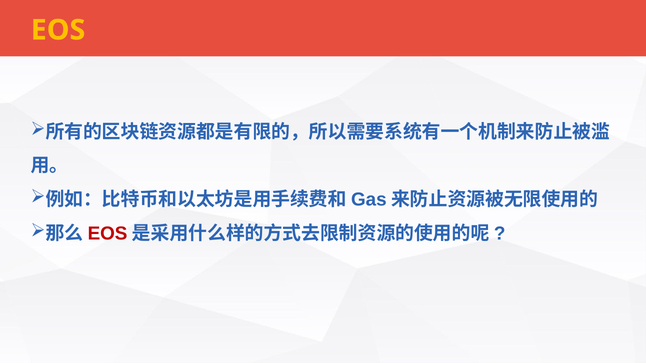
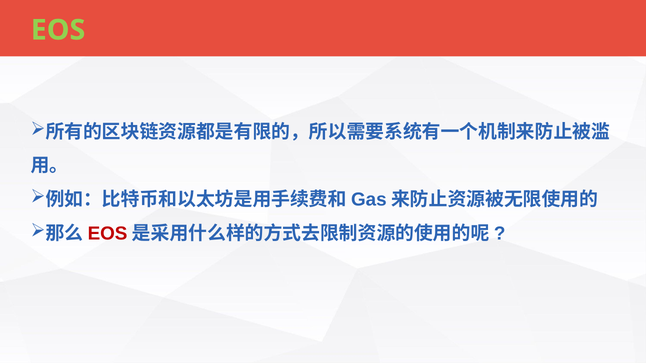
EOS colour: yellow -> light green (58, 30)
